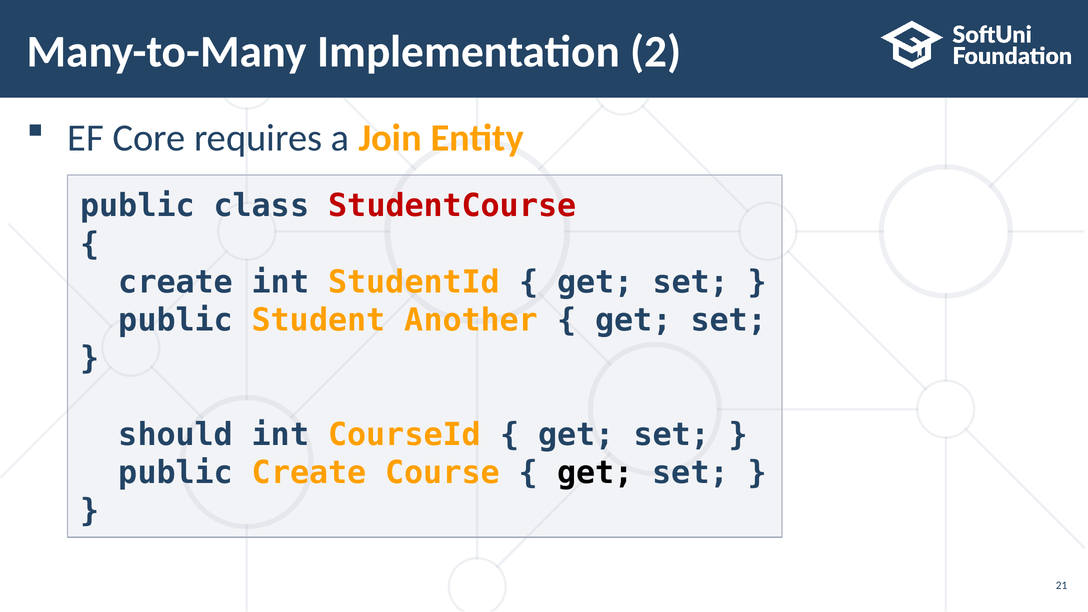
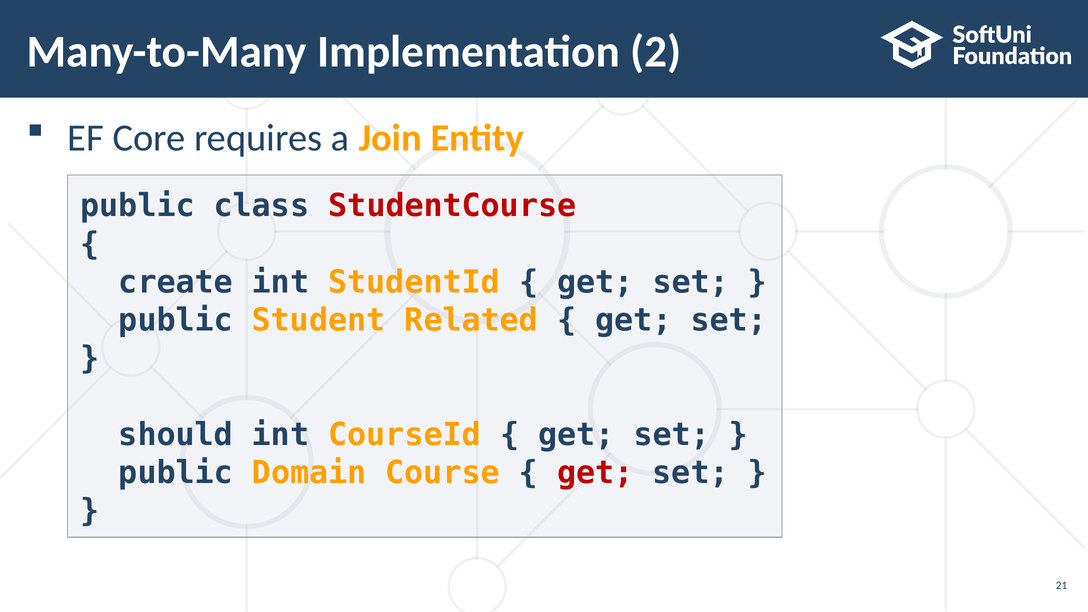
Another: Another -> Related (471, 320)
public Create: Create -> Domain (309, 473)
get colour: black -> red (595, 473)
